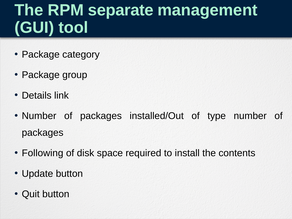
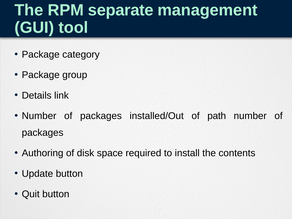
type: type -> path (217, 116)
Following: Following -> Authoring (43, 153)
